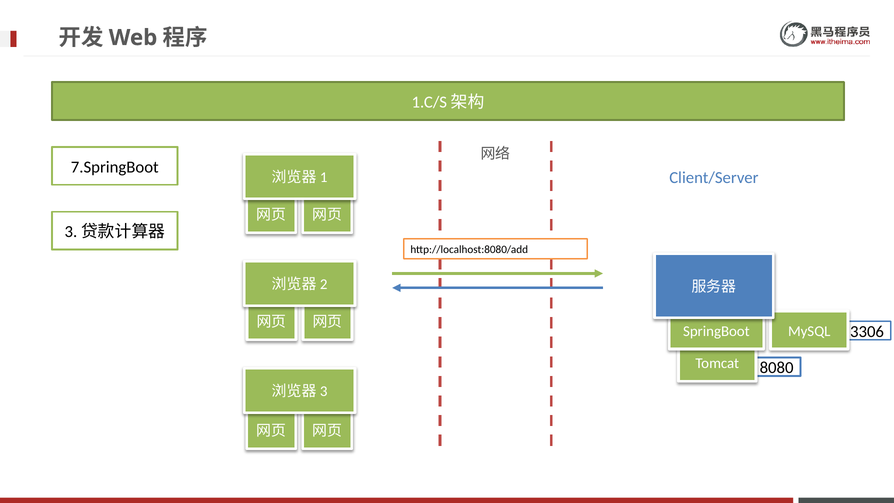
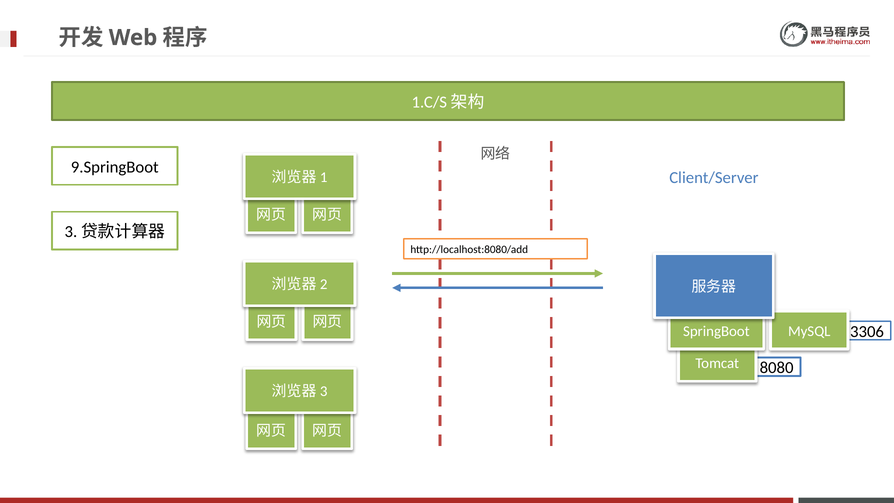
7.SpringBoot: 7.SpringBoot -> 9.SpringBoot (115, 167)
